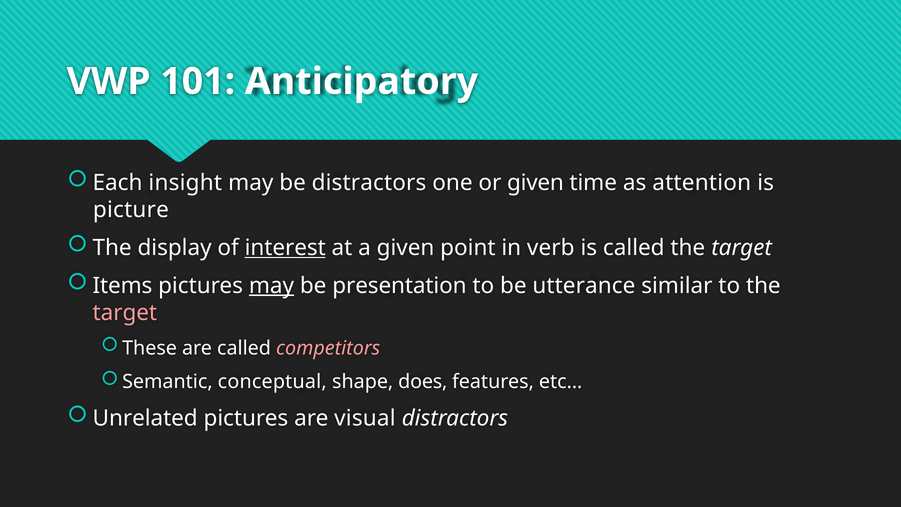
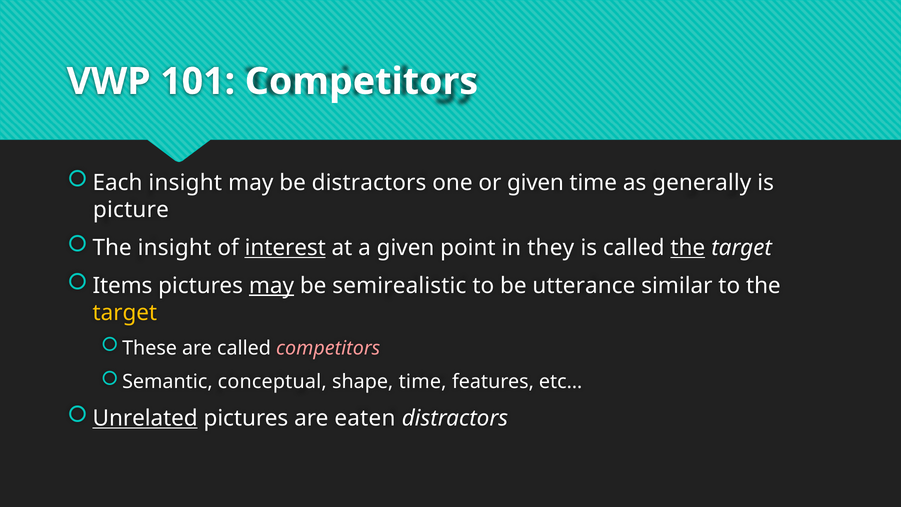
101 Anticipatory: Anticipatory -> Competitors (362, 81)
attention: attention -> generally (702, 183)
The display: display -> insight (174, 248)
verb: verb -> they (551, 248)
the underline: none -> present (688, 248)
presentation: presentation -> semirealistic (399, 286)
target colour: pink -> yellow (125, 313)
shape does: does -> time (423, 382)
Unrelated underline: none -> present (145, 418)
visual: visual -> eaten (365, 418)
